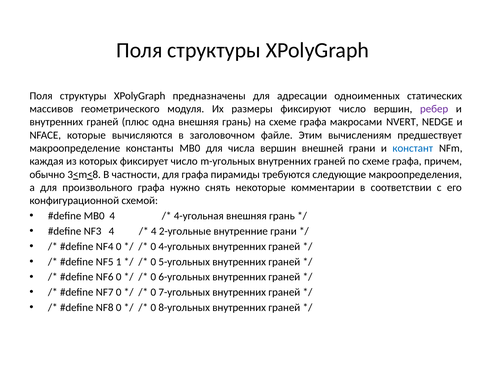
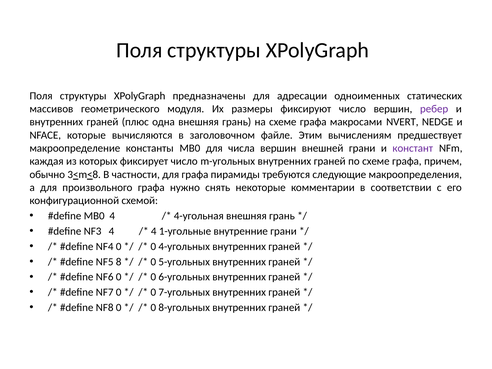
констант colour: blue -> purple (413, 148)
2-угольные: 2-угольные -> 1-угольные (185, 231)
1: 1 -> 8 (119, 262)
